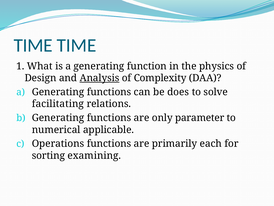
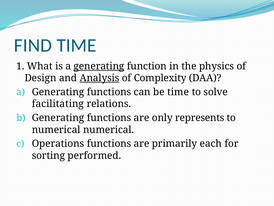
TIME: TIME -> FIND (33, 45)
generating underline: none -> present (99, 66)
be does: does -> time (178, 92)
parameter: parameter -> represents (200, 118)
numerical applicable: applicable -> numerical (108, 129)
examining: examining -> performed (94, 155)
